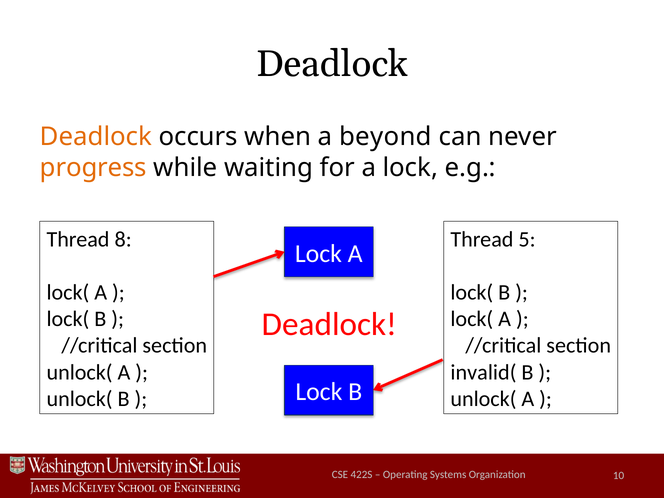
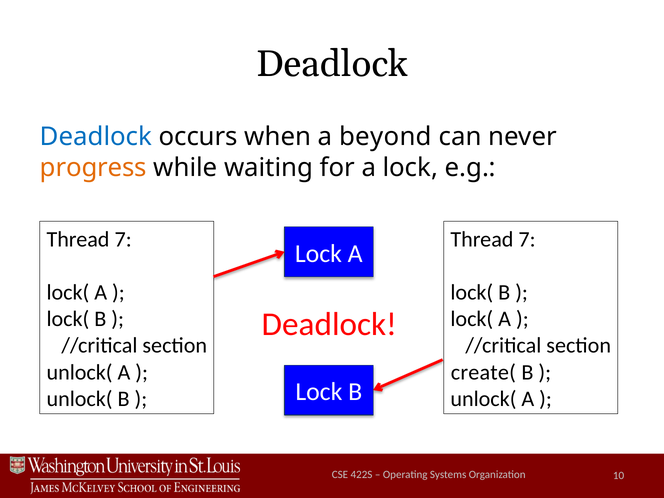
Deadlock colour: orange -> blue (96, 137)
8: 8 -> 7 (123, 239)
5: 5 -> 7 (527, 239)
invalid(: invalid( -> create( (483, 372)
